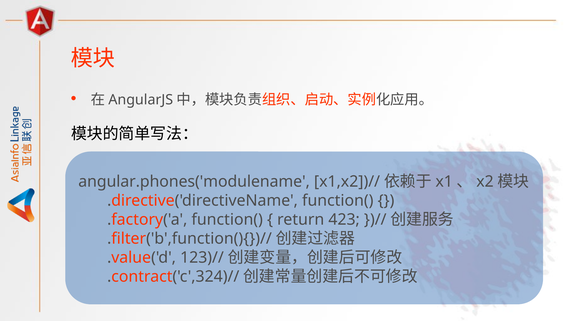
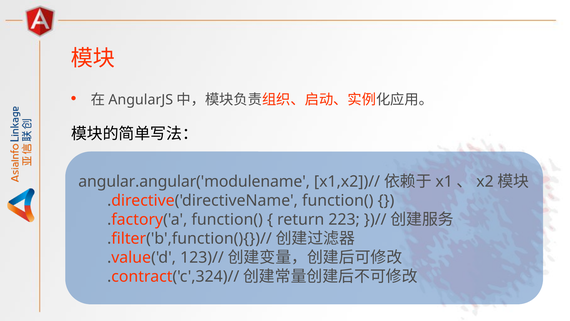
angular.phones('modulename: angular.phones('modulename -> angular.angular('modulename (194, 181)
423: 423 -> 223 (344, 219)
